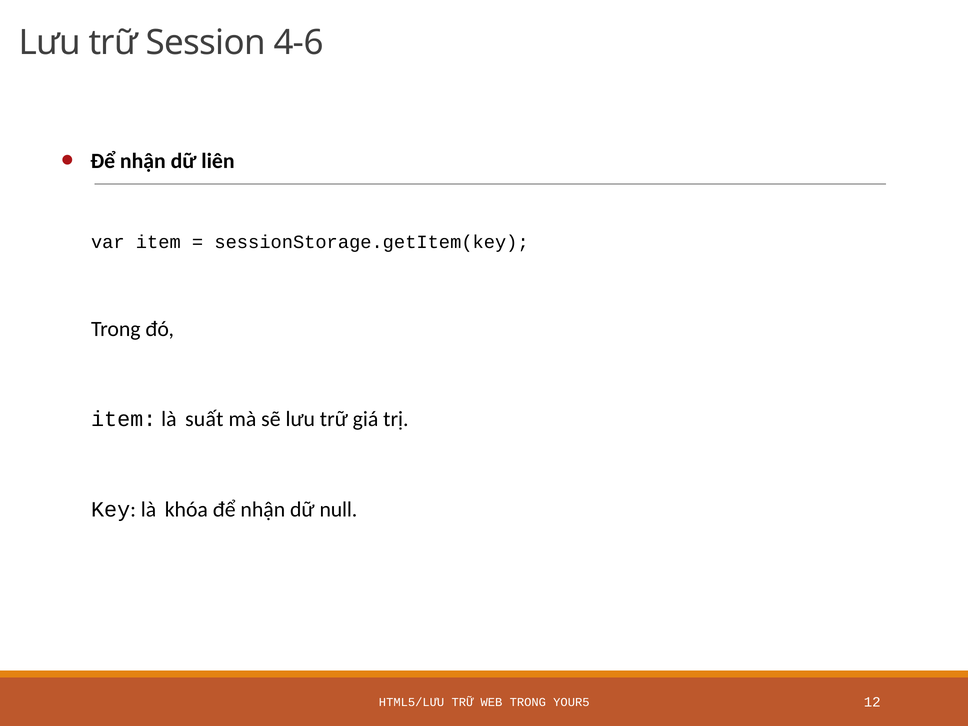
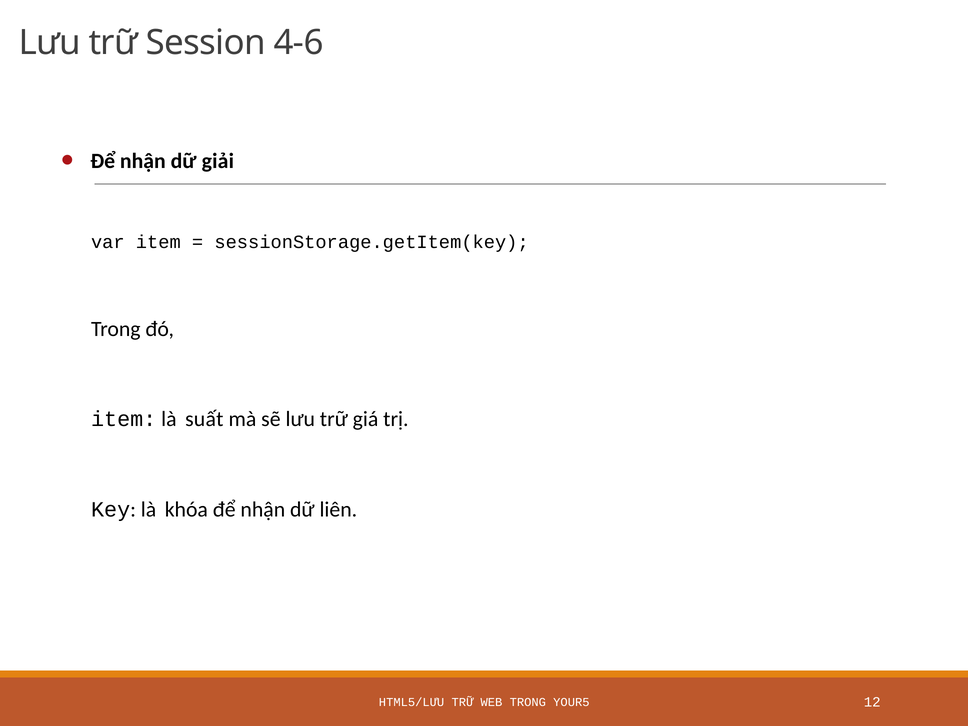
liên: liên -> giải (218, 161)
null: null -> liên (338, 510)
